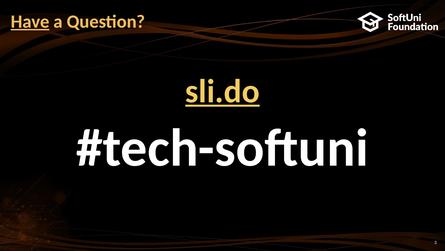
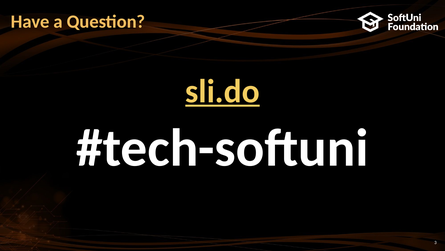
Have underline: present -> none (30, 22)
